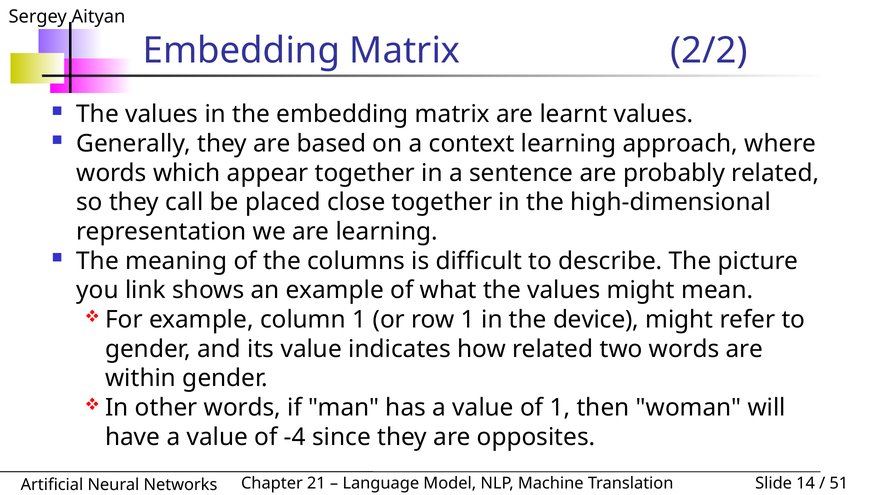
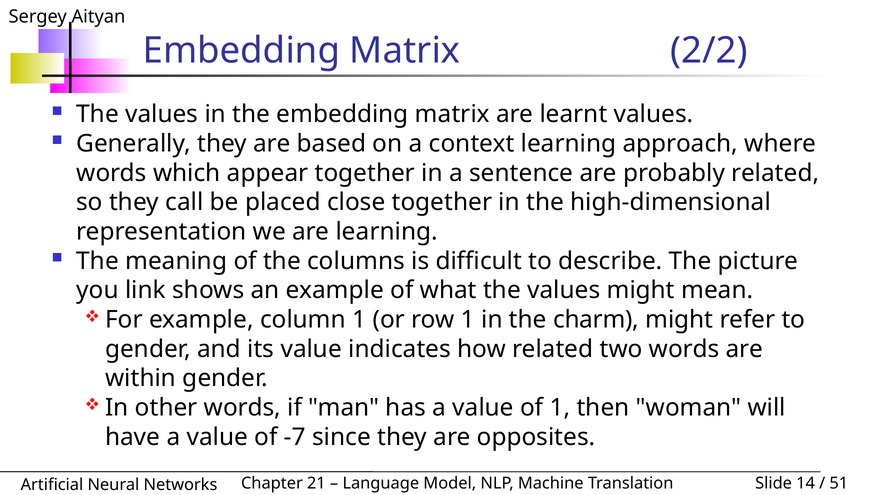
device: device -> charm (596, 319)
-4: -4 -> -7 (295, 437)
